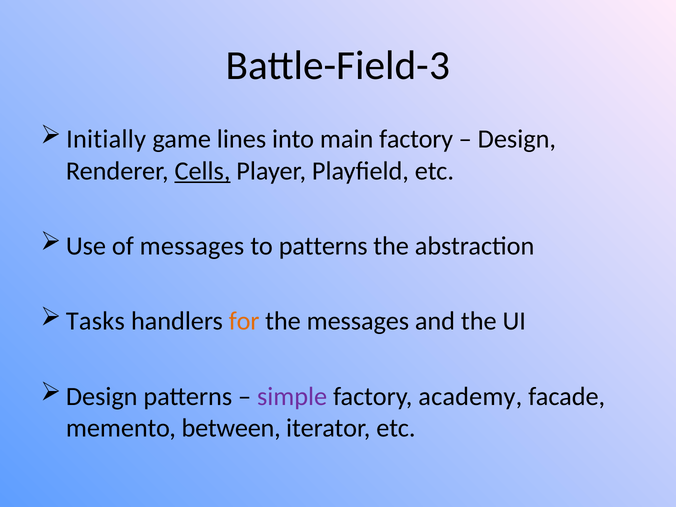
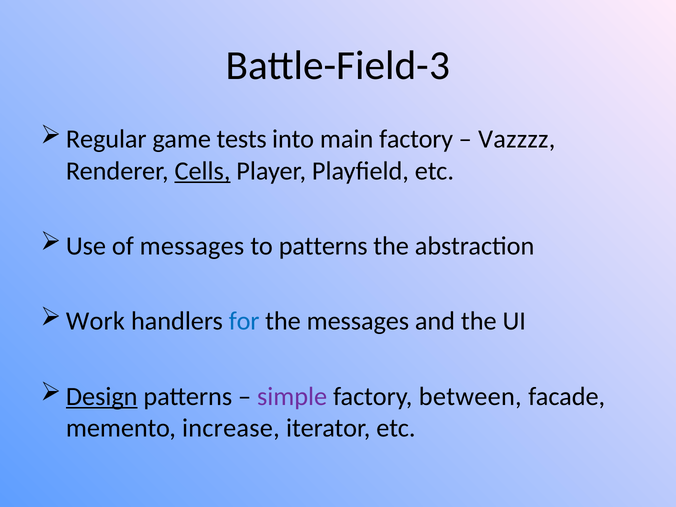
Initially: Initially -> Regular (106, 139)
lines: lines -> tests (242, 139)
Design: Design -> Vazzzz (517, 139)
Tasks: Tasks -> Work (95, 321)
for colour: orange -> blue (244, 321)
Design underline: none -> present (102, 396)
academy: academy -> between (470, 396)
between: between -> increase (231, 428)
